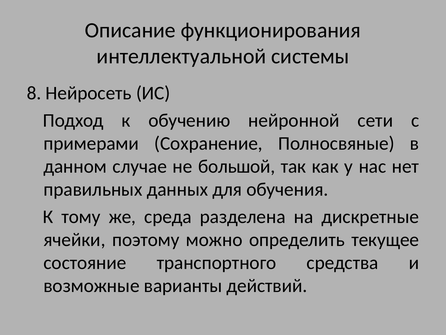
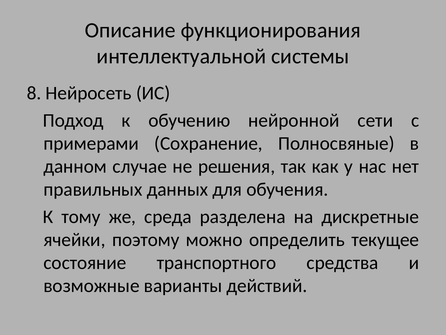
большой: большой -> решения (237, 166)
